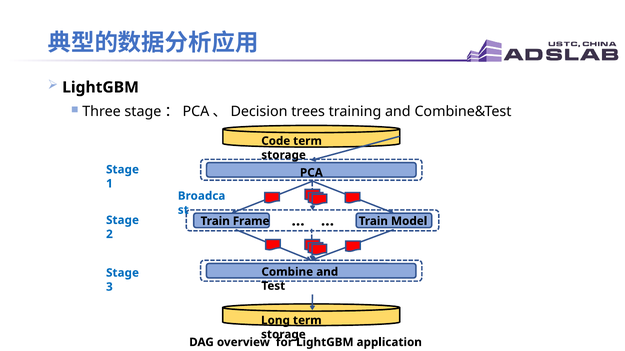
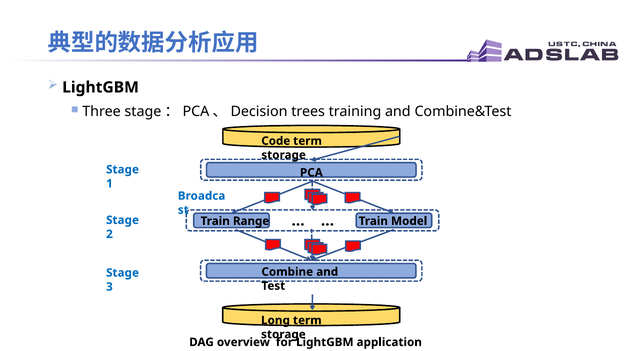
Frame: Frame -> Range (251, 221)
